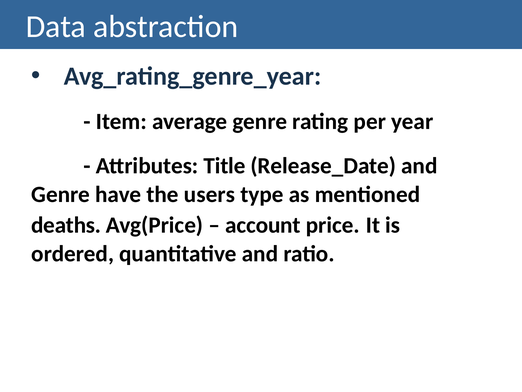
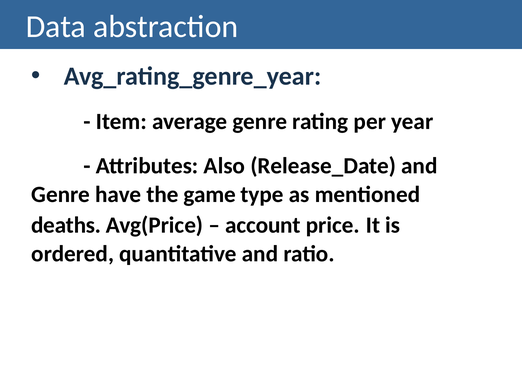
Title: Title -> Also (224, 166)
users: users -> game (210, 194)
